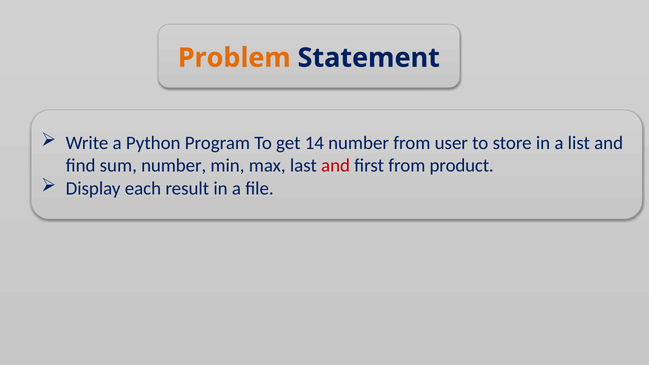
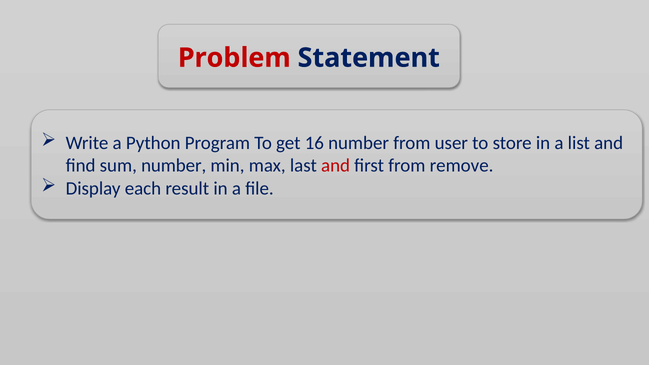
Problem colour: orange -> red (234, 58)
14: 14 -> 16 (314, 143)
product: product -> remove (462, 166)
